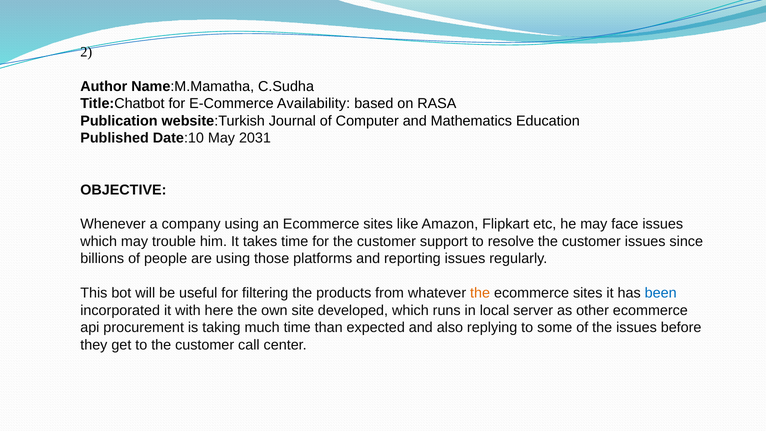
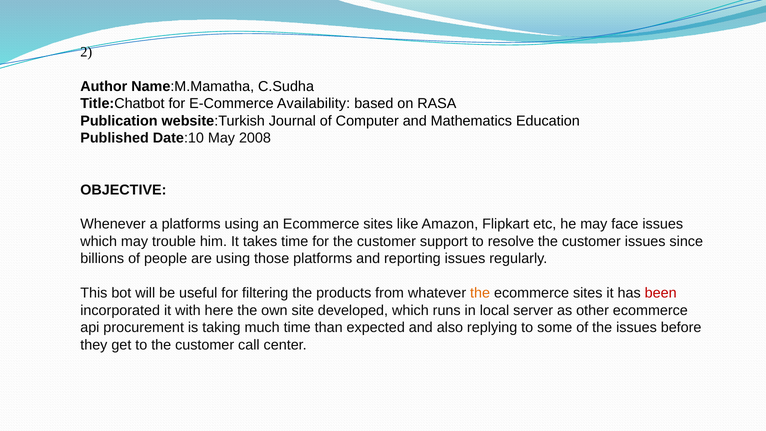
2031: 2031 -> 2008 (255, 138)
a company: company -> platforms (191, 224)
been colour: blue -> red (661, 293)
